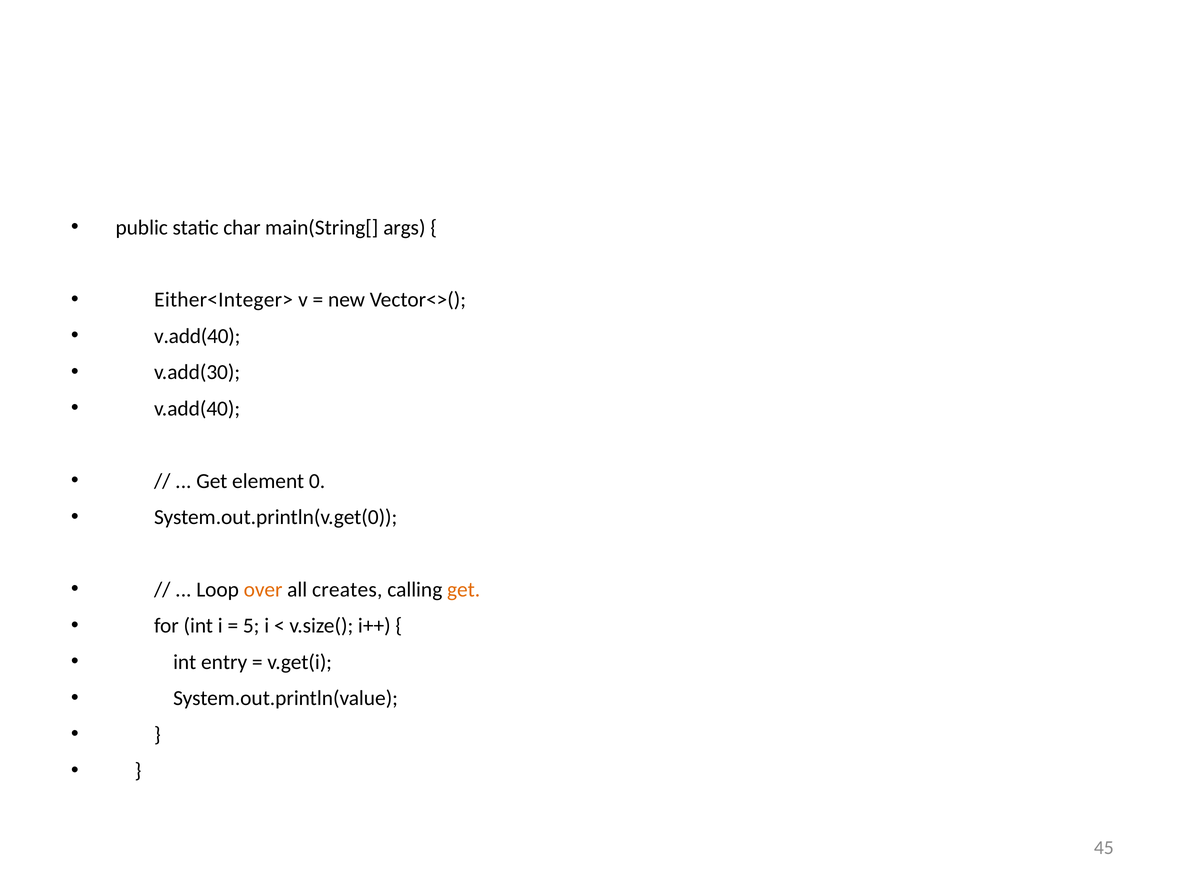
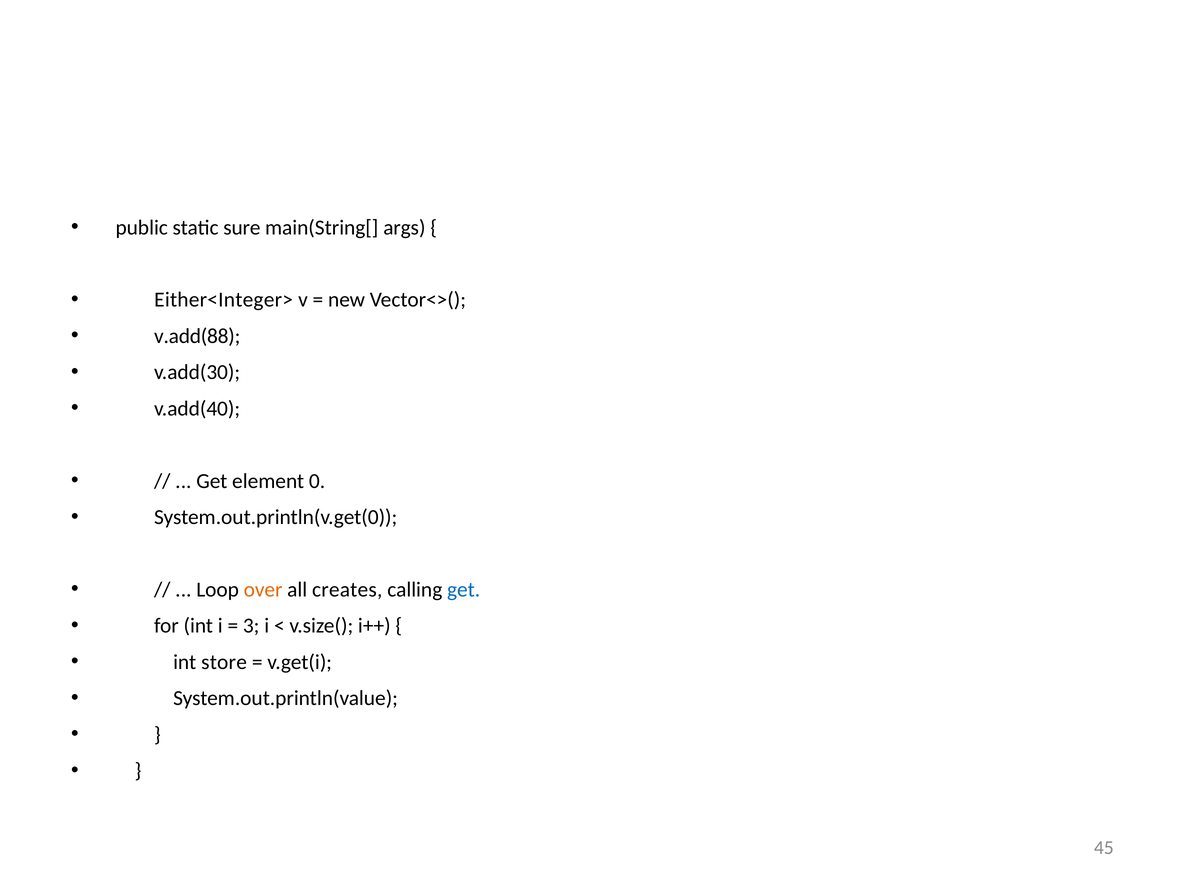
char: char -> sure (242, 228)
v.add(40: v.add(40 -> v.add(88 (197, 336)
get colour: orange -> blue (464, 590)
5: 5 -> 3 (251, 626)
entry: entry -> store (224, 663)
